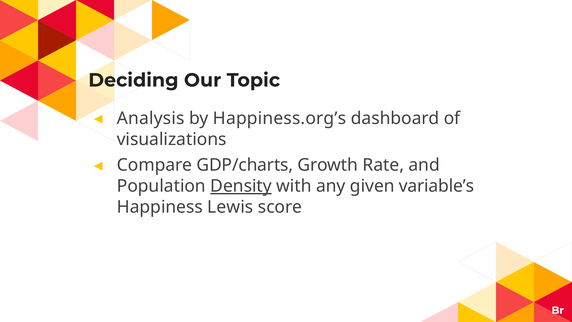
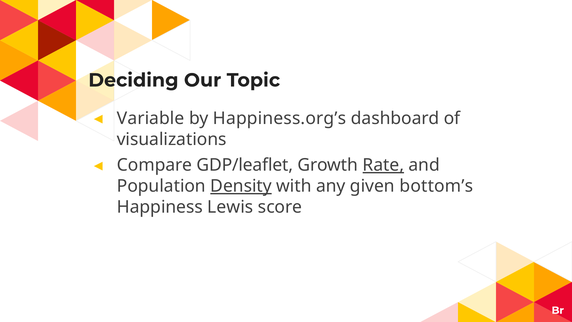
Analysis: Analysis -> Variable (151, 118)
GDP/charts: GDP/charts -> GDP/leaflet (245, 165)
Rate underline: none -> present (383, 165)
variable’s: variable’s -> bottom’s (436, 186)
